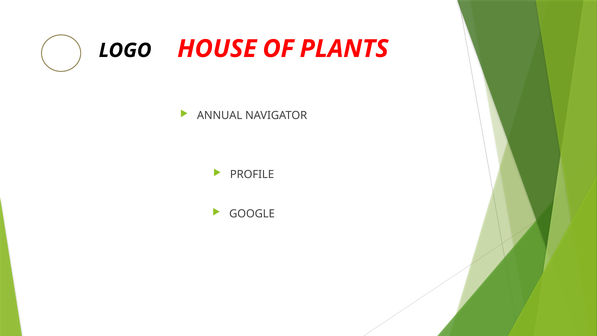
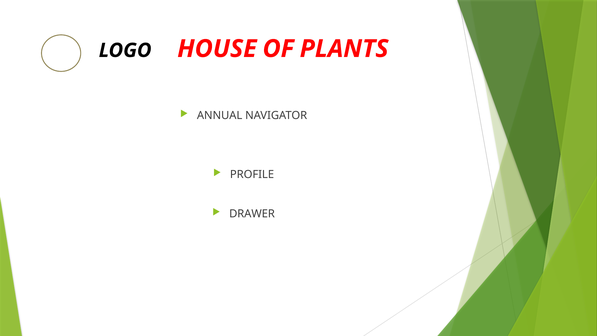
GOOGLE: GOOGLE -> DRAWER (252, 214)
